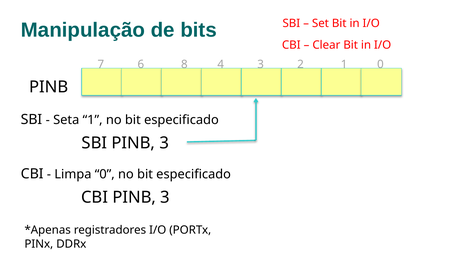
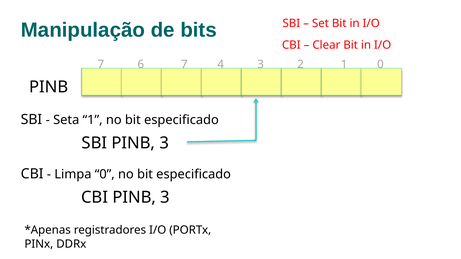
6 8: 8 -> 7 (184, 65)
